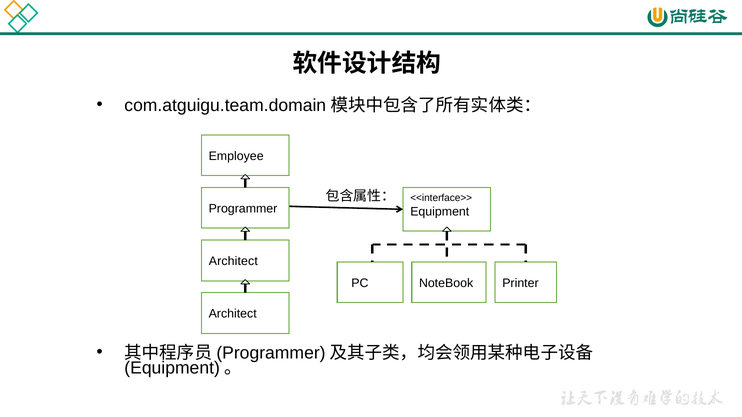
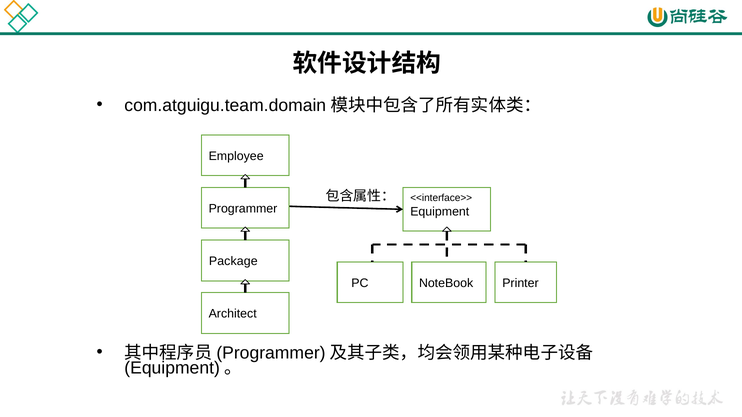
Architect: Architect -> Package (233, 262)
